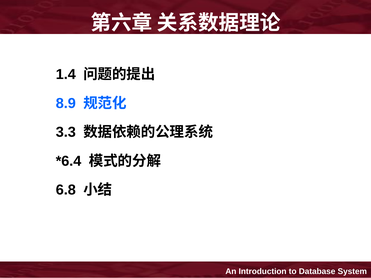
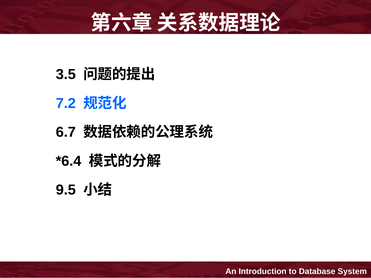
1.4: 1.4 -> 3.5 (66, 75)
8.9: 8.9 -> 7.2 (66, 103)
3.3: 3.3 -> 6.7 (66, 132)
6.8: 6.8 -> 9.5 (66, 190)
